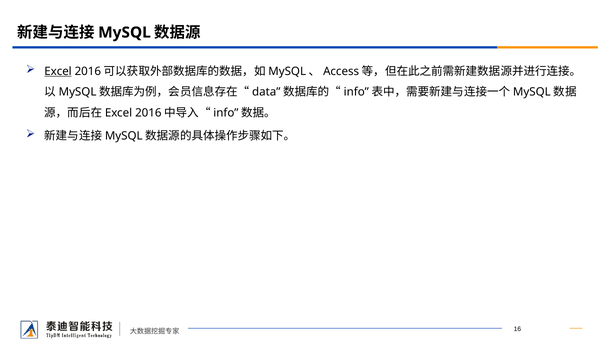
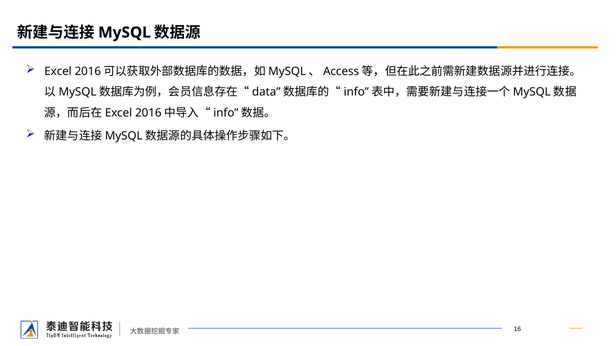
Excel underline: present -> none (58, 71)
